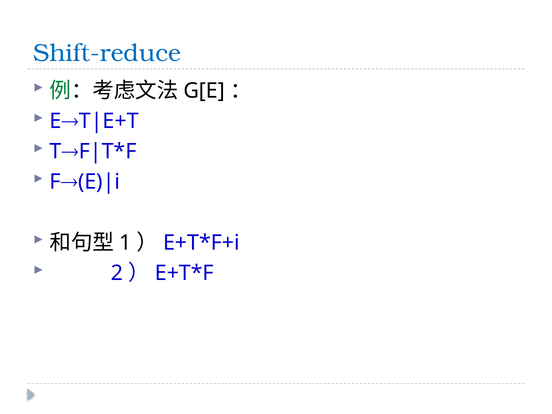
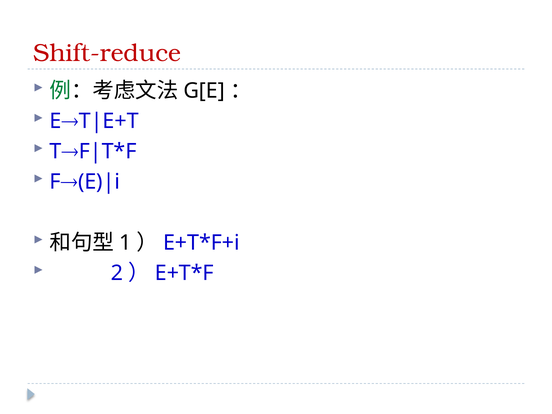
Shift-reduce colour: blue -> red (107, 53)
